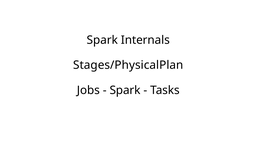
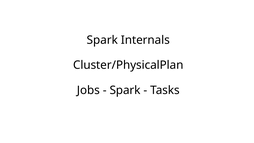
Stages/PhysicalPlan: Stages/PhysicalPlan -> Cluster/PhysicalPlan (128, 65)
